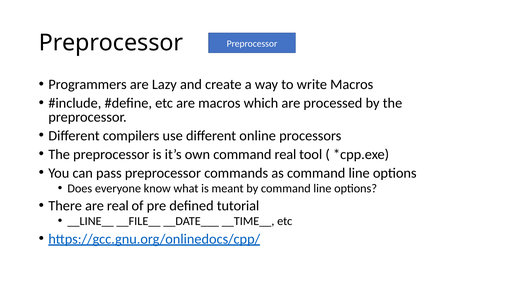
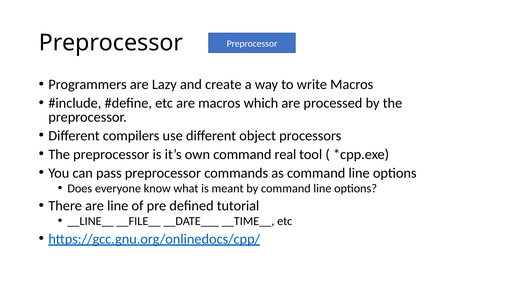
online: online -> object (258, 136)
are real: real -> line (118, 206)
